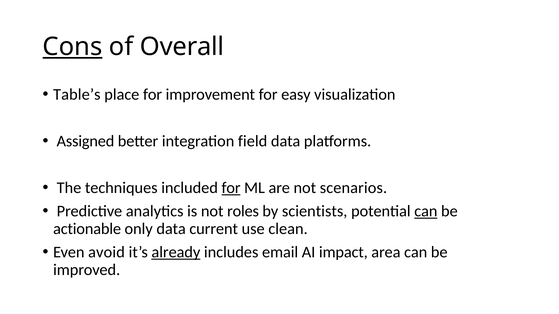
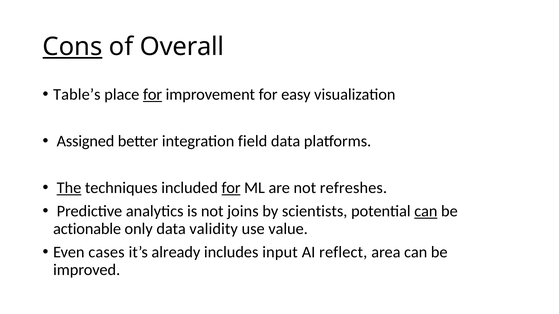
for underline: none -> present (153, 94)
The underline: none -> present (69, 188)
scenarios: scenarios -> refreshes (353, 188)
roles: roles -> joins (243, 211)
current: current -> validity (214, 229)
clean: clean -> value (288, 229)
avoid: avoid -> cases (107, 252)
already underline: present -> none (176, 252)
email: email -> input (280, 252)
impact: impact -> reflect (343, 252)
